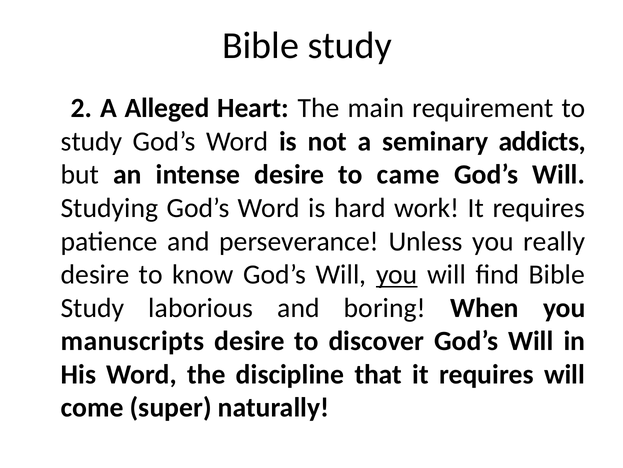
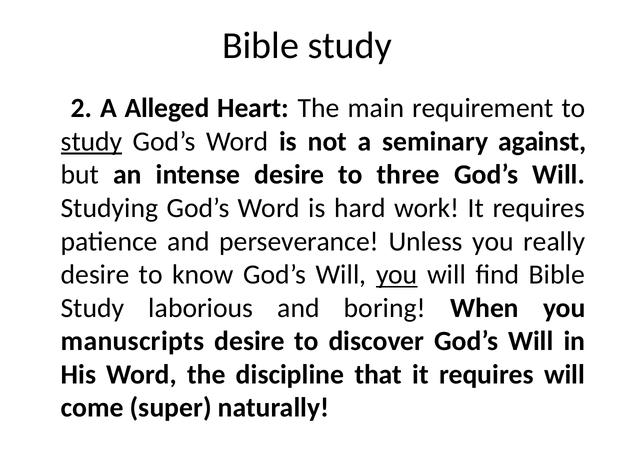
study underline: none -> present (91, 141)
addicts: addicts -> against (542, 141)
came: came -> three (408, 175)
